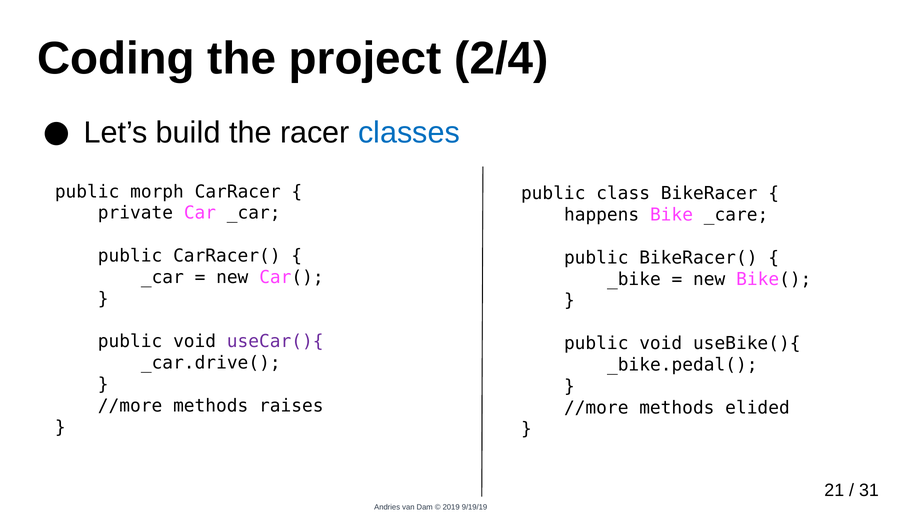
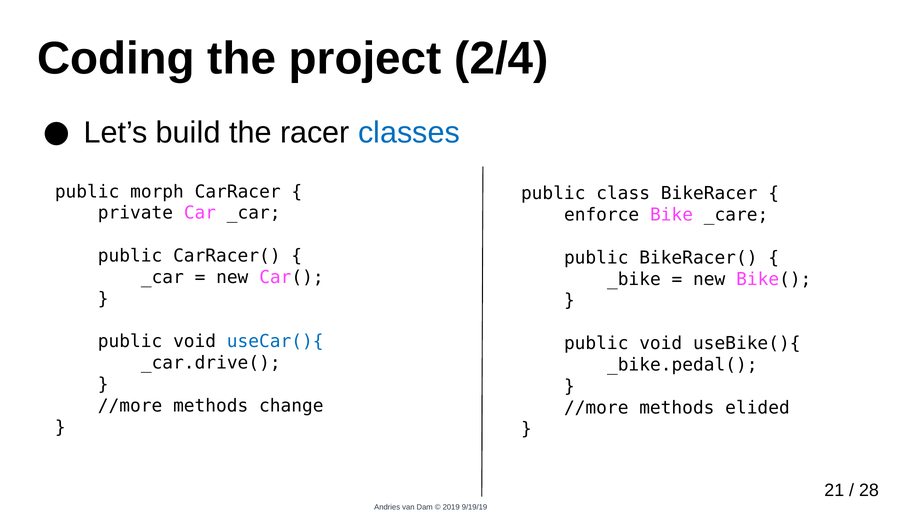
happens: happens -> enforce (602, 215)
useCar(){ colour: purple -> blue (275, 341)
raises: raises -> change (291, 406)
31: 31 -> 28 (869, 490)
